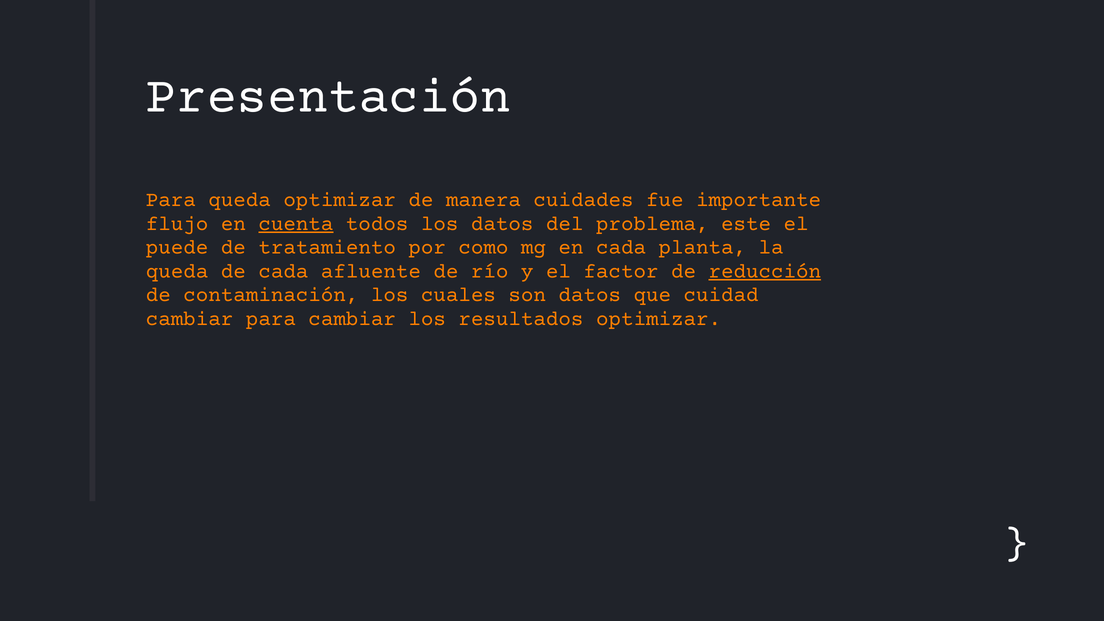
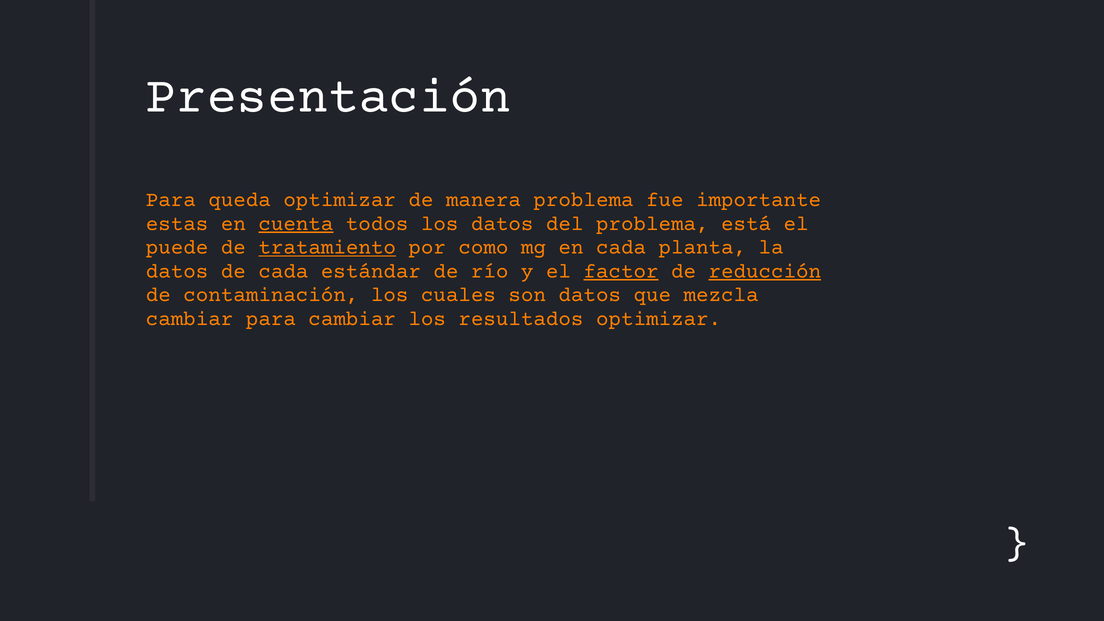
manera cuidades: cuidades -> problema (584, 200)
flujo: flujo -> estas (177, 223)
este: este -> está (746, 223)
tratamiento underline: none -> present (327, 247)
queda: queda -> datos (177, 271)
afluente: afluente -> estándar (371, 271)
factor underline: none -> present (621, 271)
cuidad: cuidad -> mezcla (721, 295)
